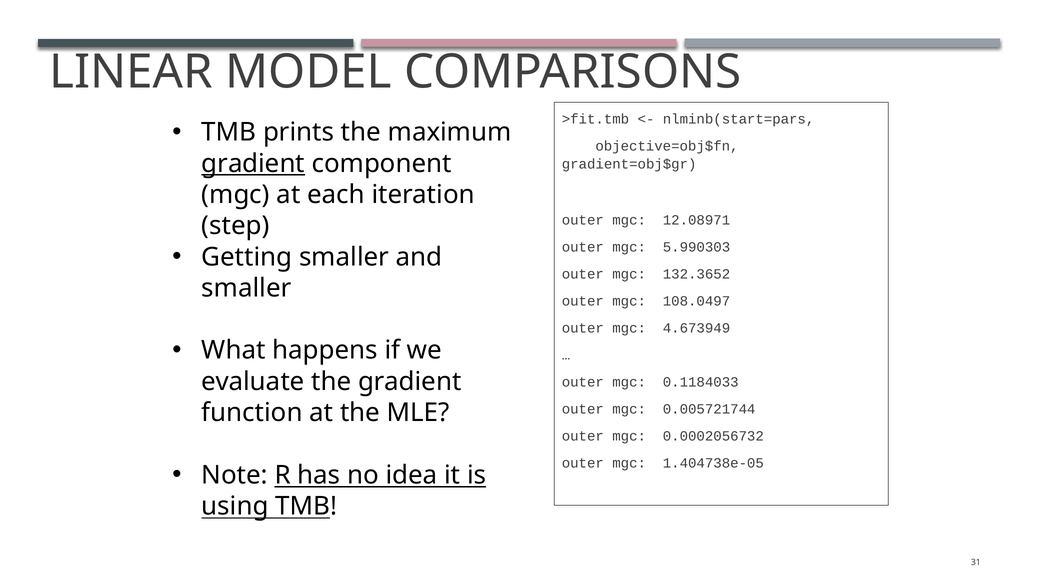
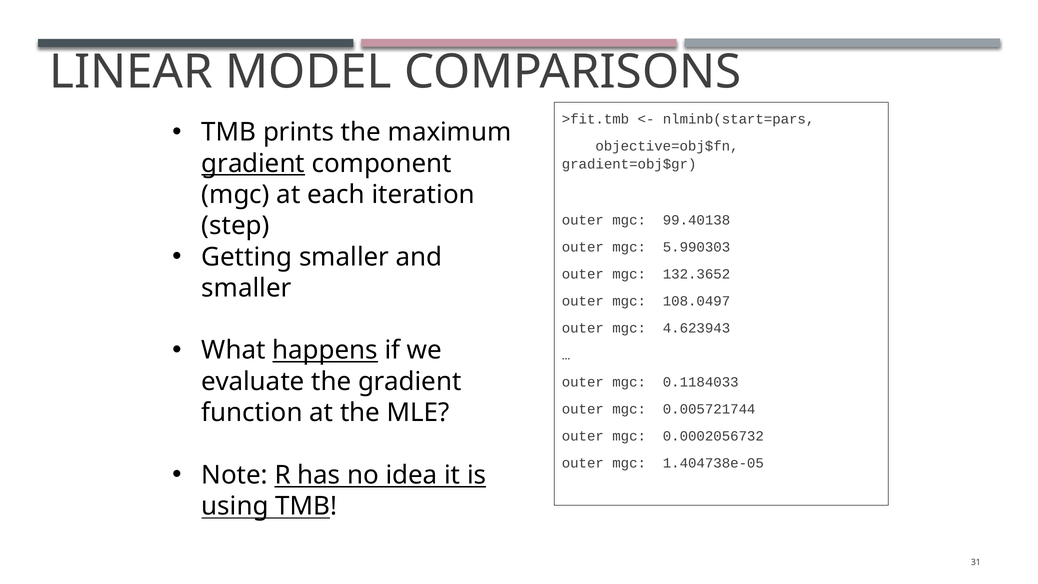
12.08971: 12.08971 -> 99.40138 (697, 220)
4.673949: 4.673949 -> 4.623943 (697, 328)
happens underline: none -> present (325, 350)
